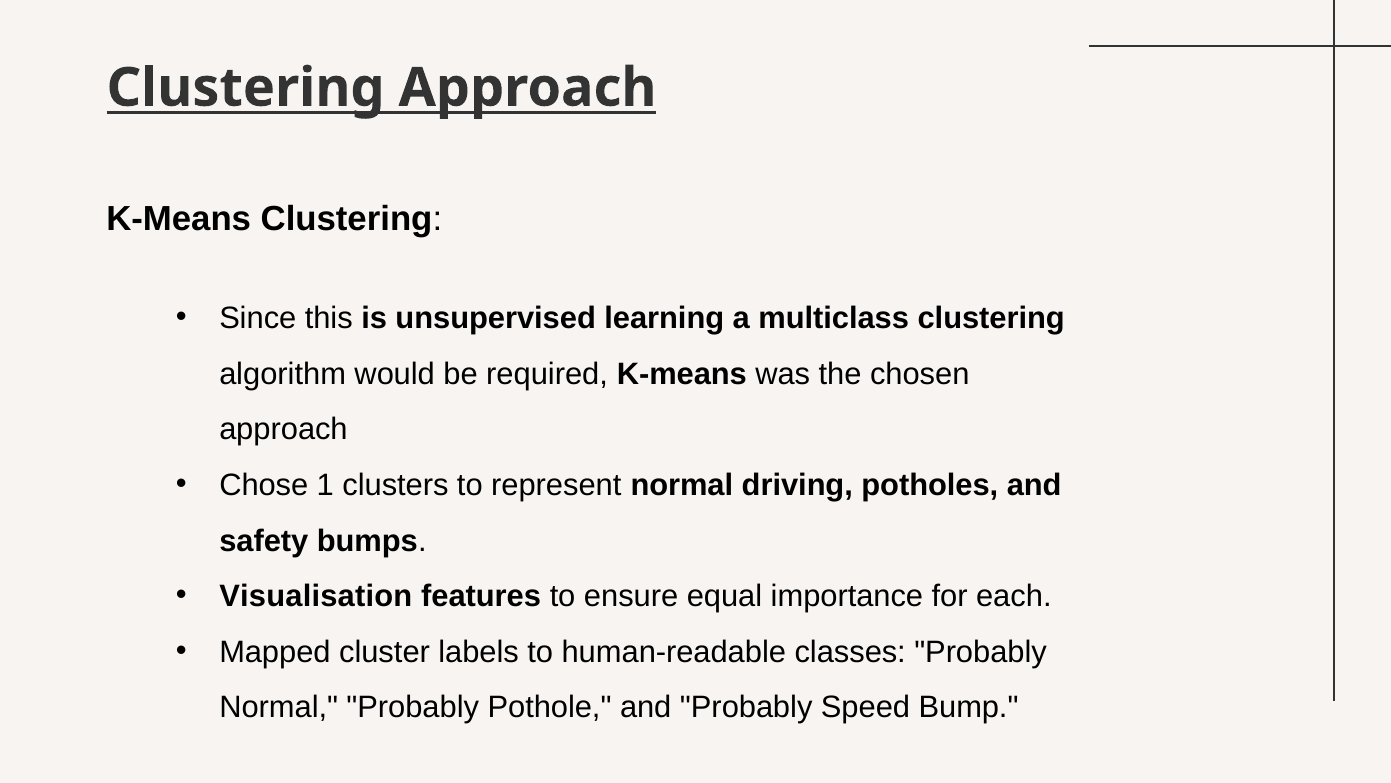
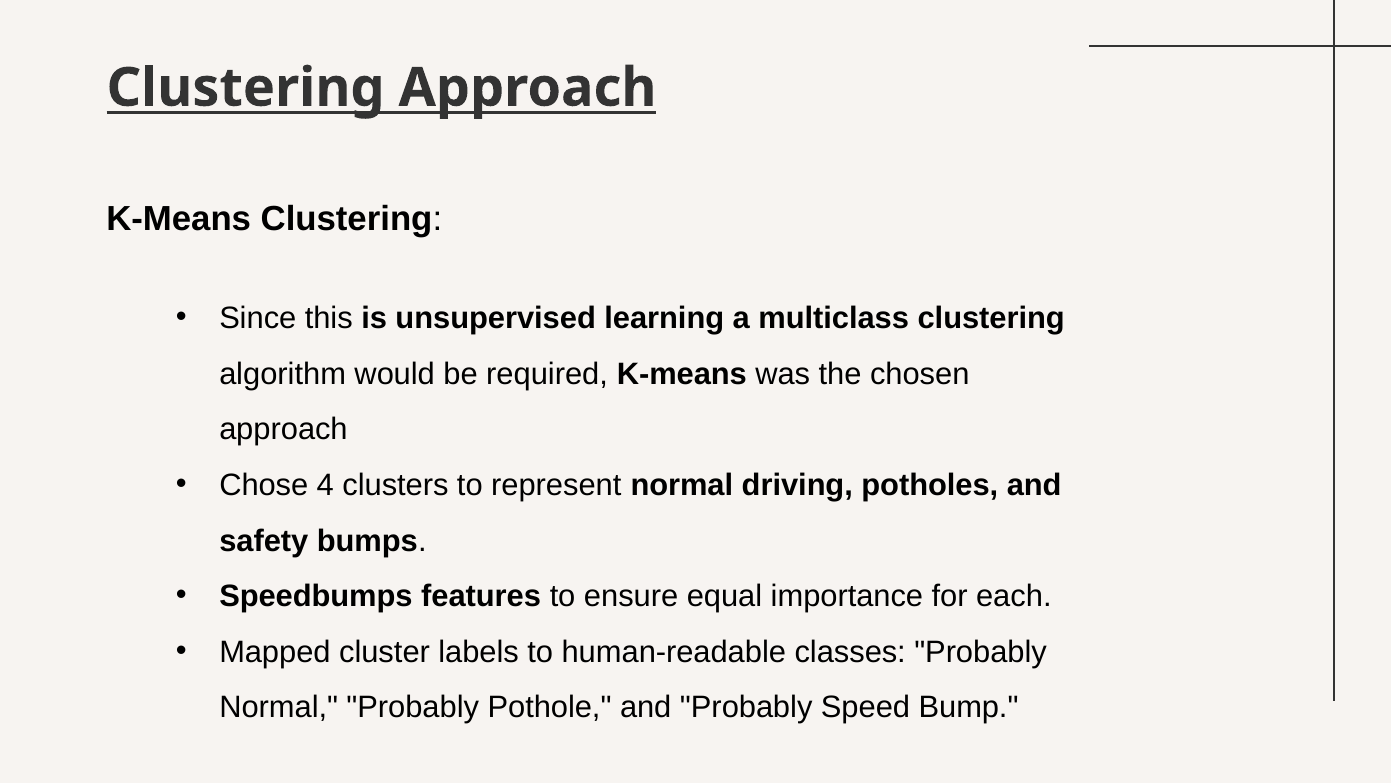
1: 1 -> 4 (325, 485)
Visualisation: Visualisation -> Speedbumps (316, 596)
